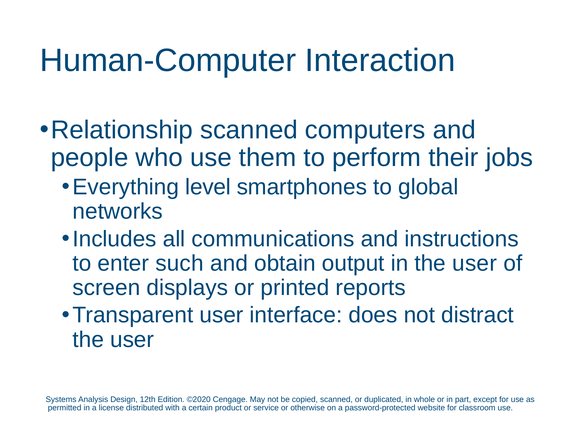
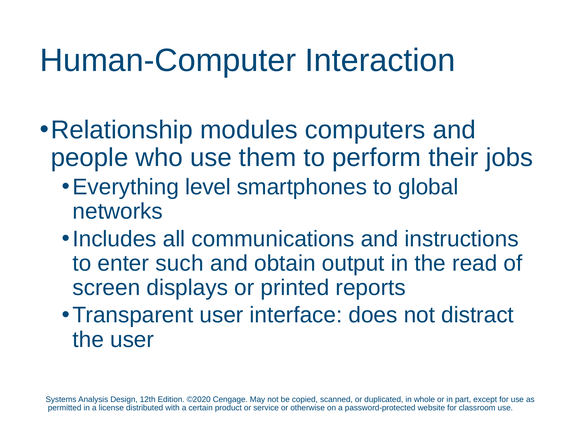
Relationship scanned: scanned -> modules (249, 130)
in the user: user -> read (475, 263)
